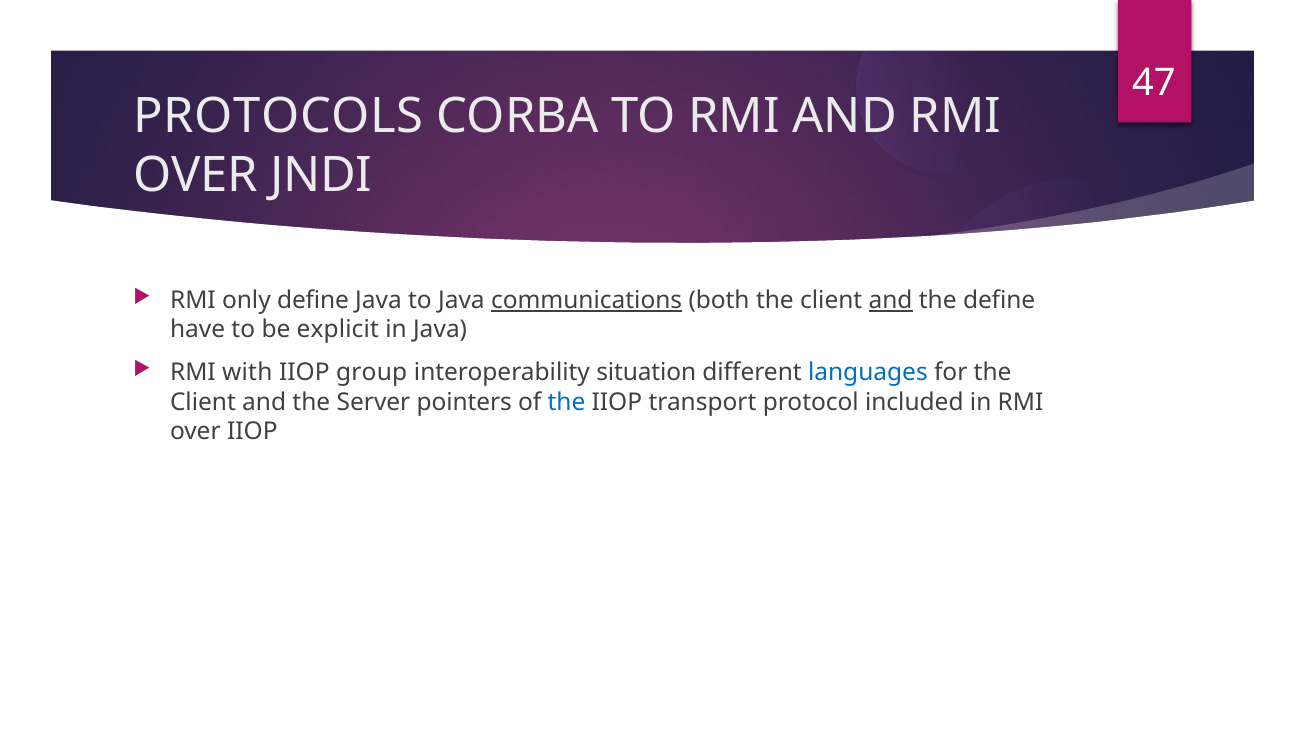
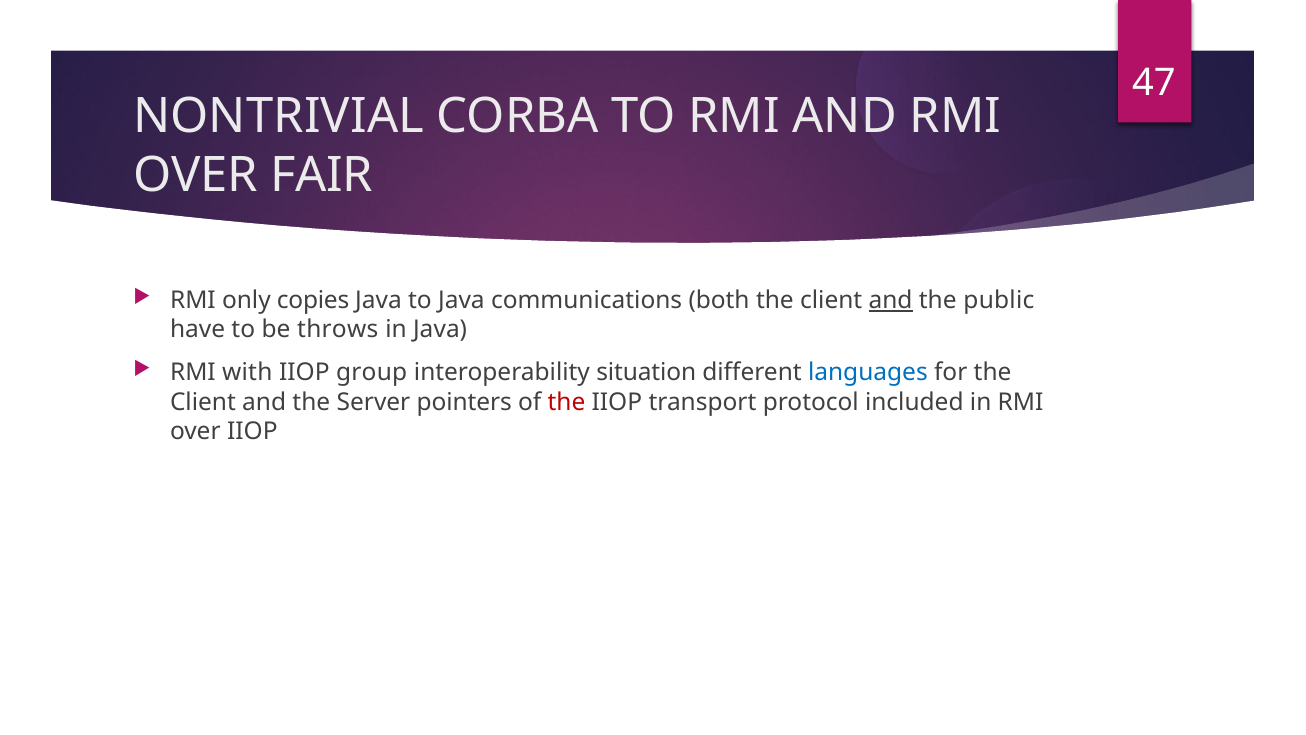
PROTOCOLS: PROTOCOLS -> NONTRIVIAL (279, 116)
JNDI: JNDI -> FAIR (321, 175)
only define: define -> copies (313, 300)
communications underline: present -> none (587, 300)
the define: define -> public (999, 300)
explicit: explicit -> throws (338, 329)
the colour: blue -> red (566, 402)
